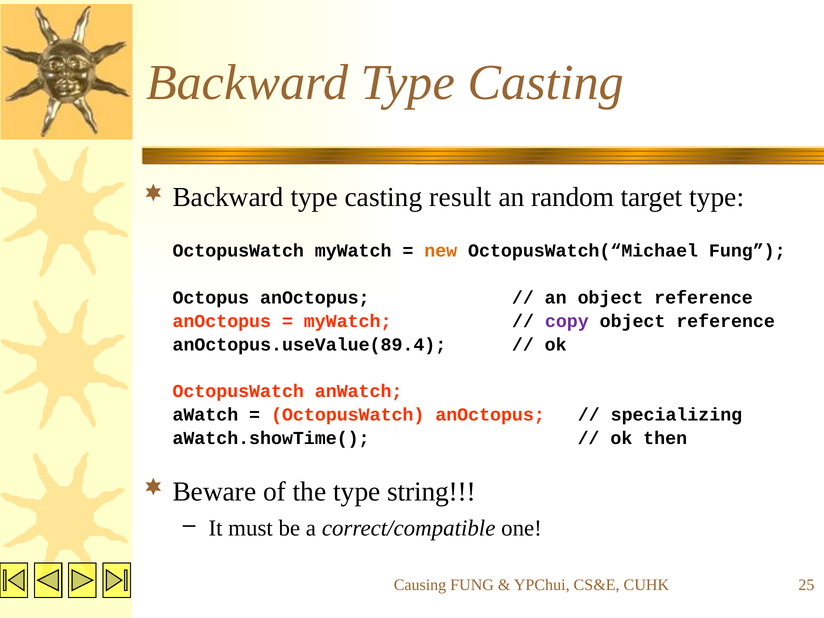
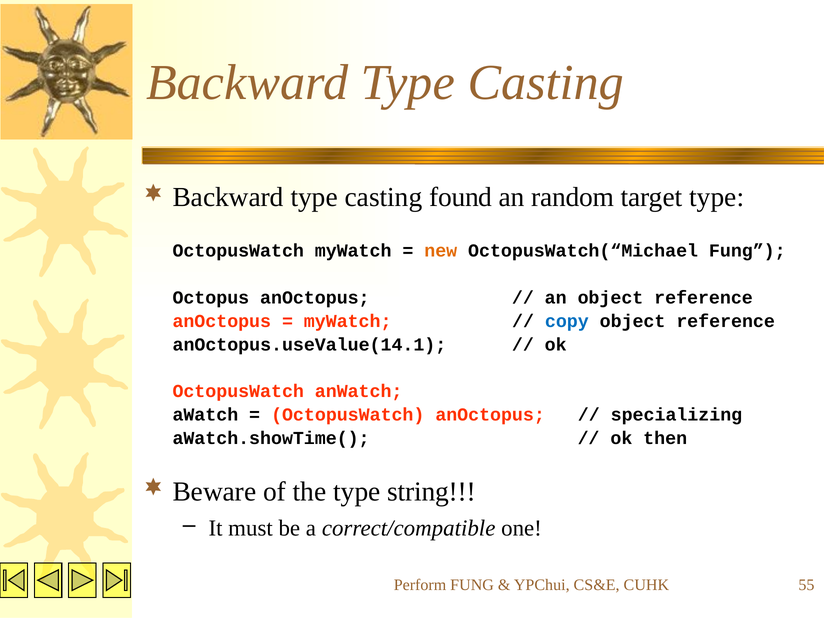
result: result -> found (461, 197)
copy colour: purple -> blue (567, 321)
anOctopus.useValue(89.4: anOctopus.useValue(89.4 -> anOctopus.useValue(14.1 (309, 345)
Causing: Causing -> Perform (420, 585)
25: 25 -> 55 (806, 585)
